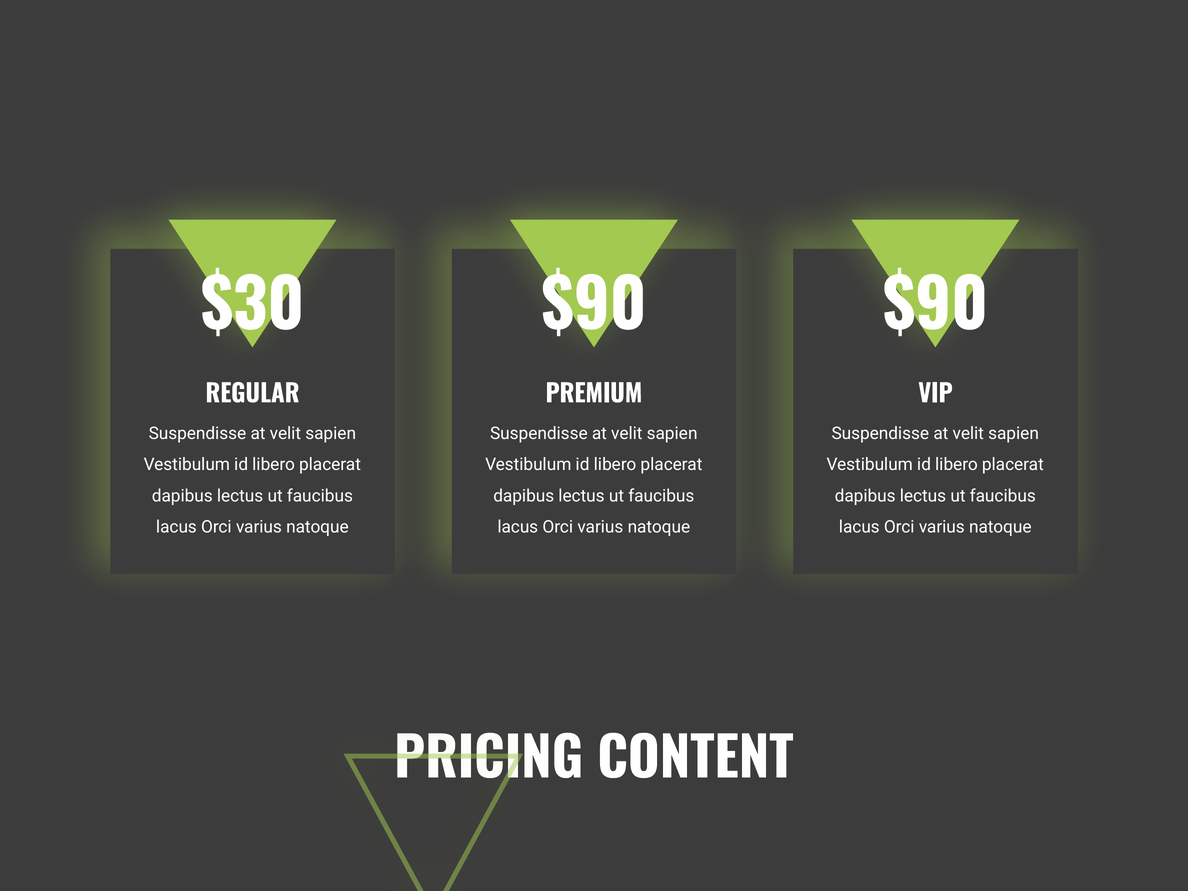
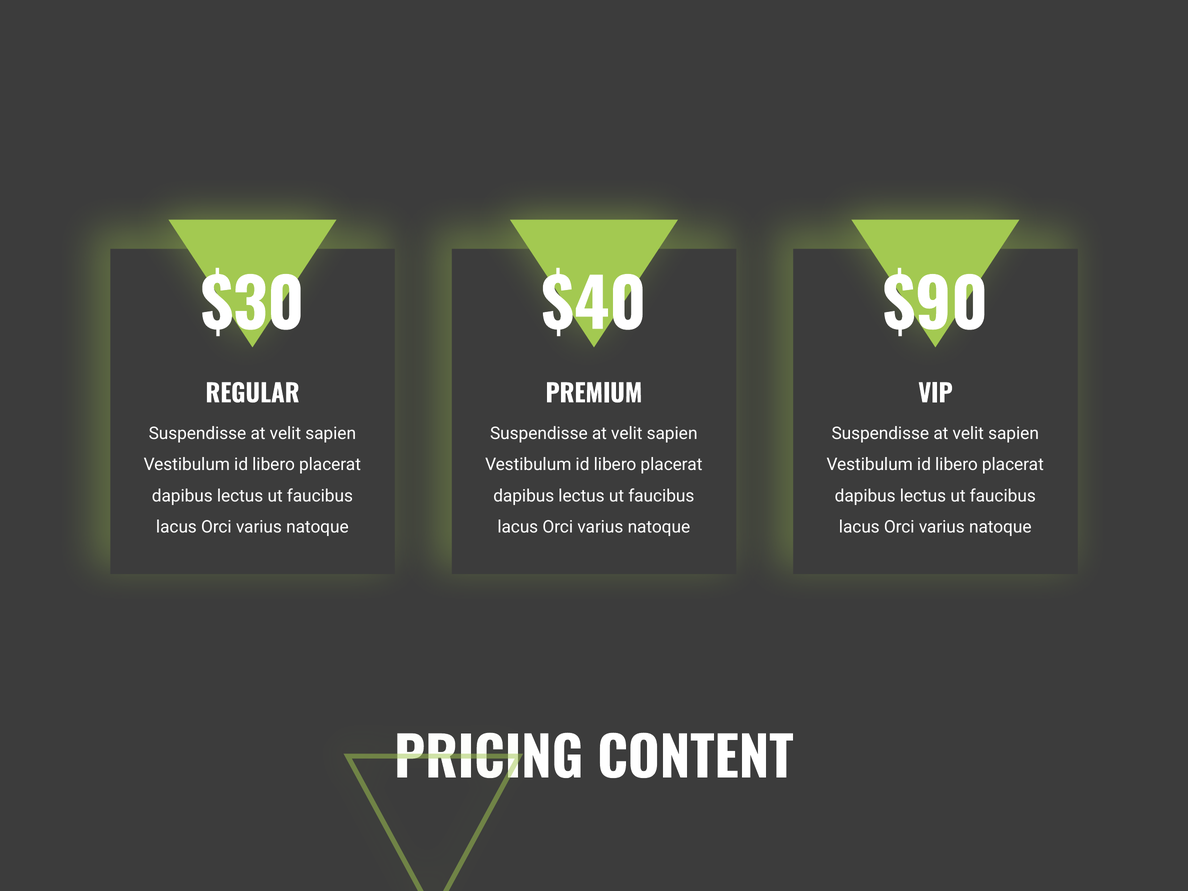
$90: $90 -> $40 (594, 307)
